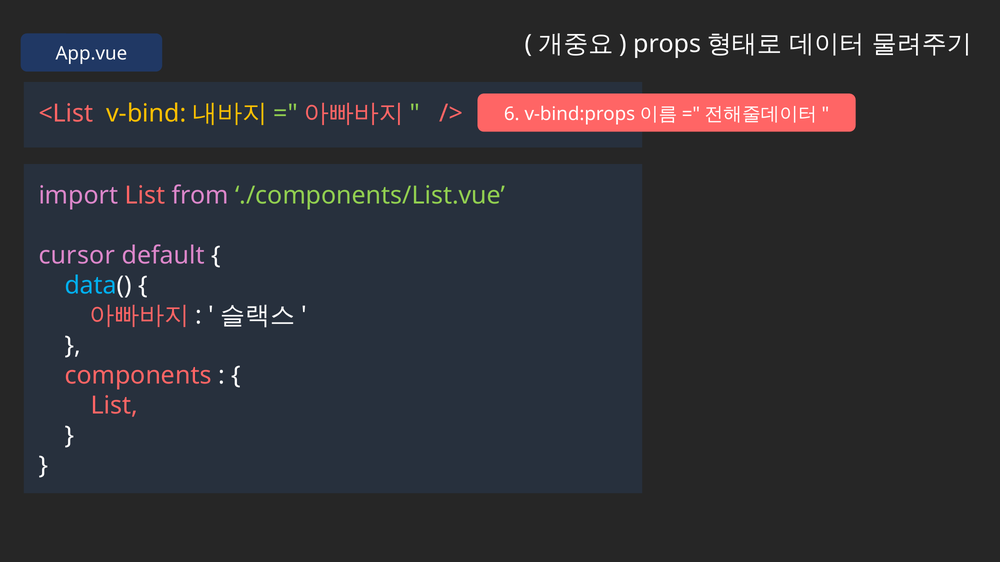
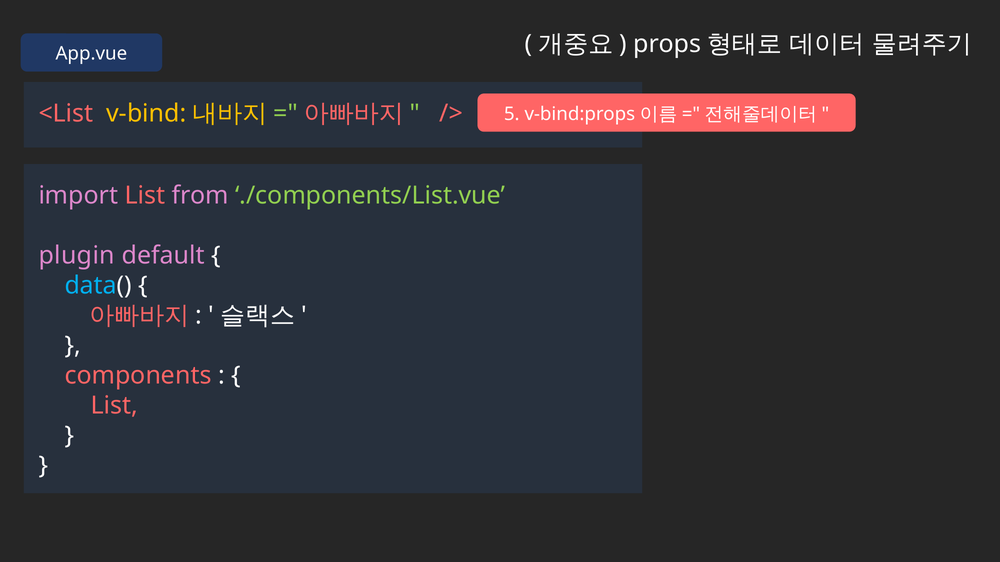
6: 6 -> 5 (512, 114)
cursor: cursor -> plugin (77, 256)
